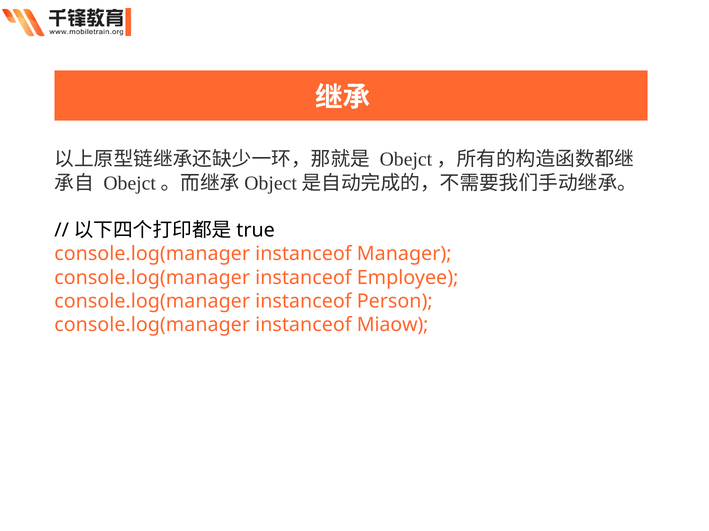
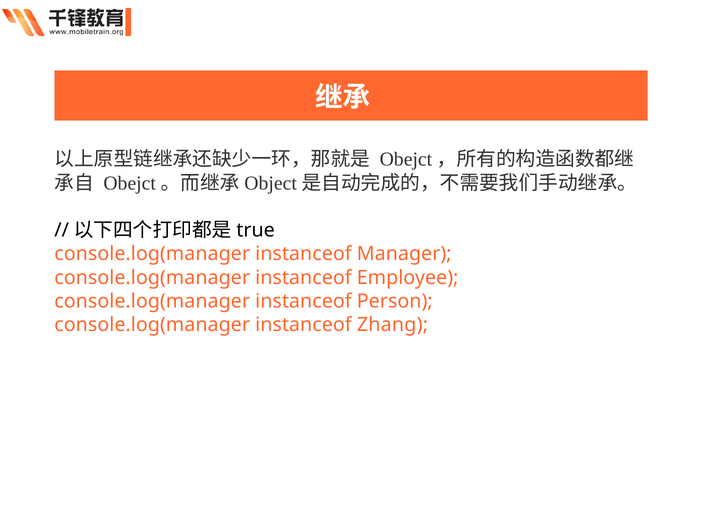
Miaow: Miaow -> Zhang (392, 325)
